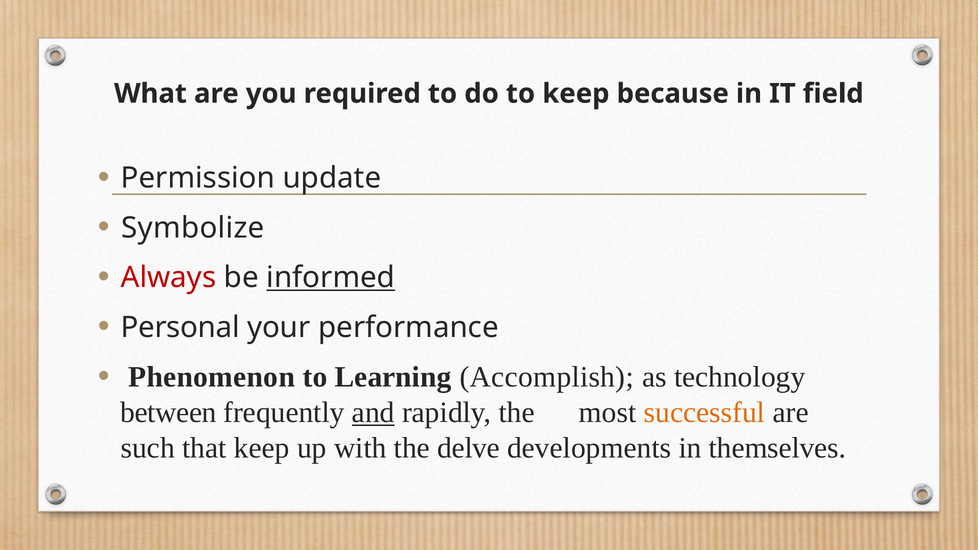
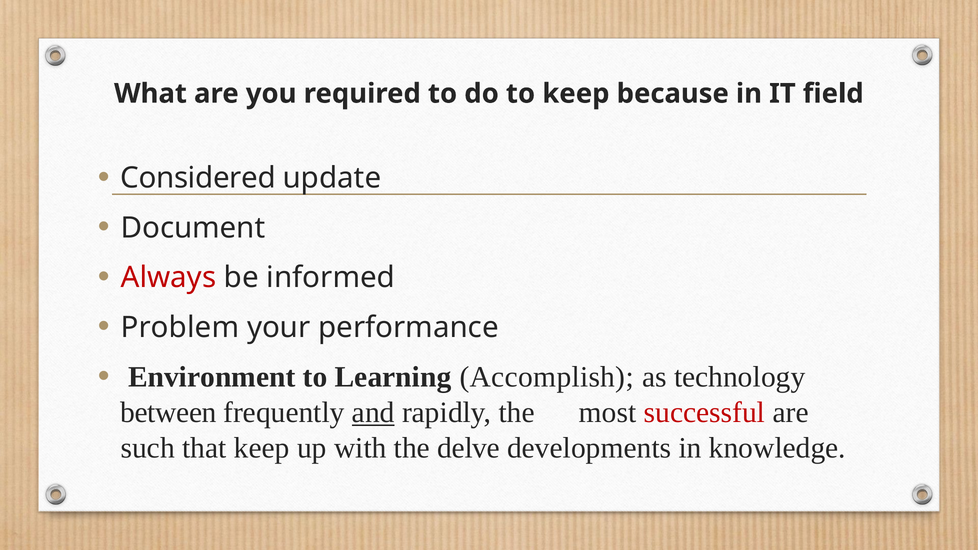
Permission: Permission -> Considered (198, 178)
Symbolize: Symbolize -> Document (193, 228)
informed underline: present -> none (331, 278)
Personal: Personal -> Problem (180, 327)
Phenomenon: Phenomenon -> Environment (212, 377)
successful colour: orange -> red (704, 413)
themselves: themselves -> knowledge (777, 448)
